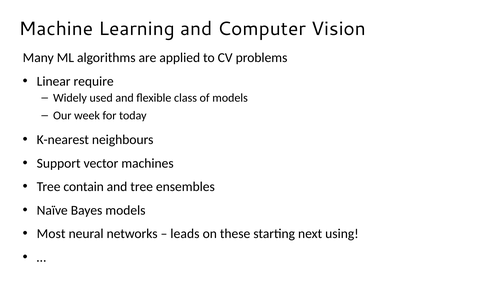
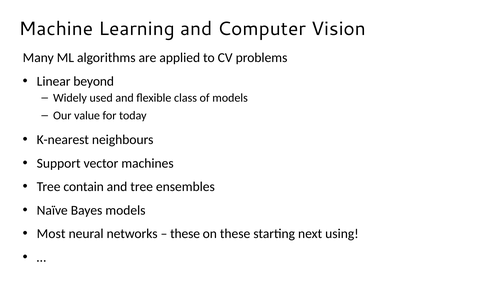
require: require -> beyond (94, 81)
week: week -> value (87, 115)
leads: leads -> these (185, 234)
